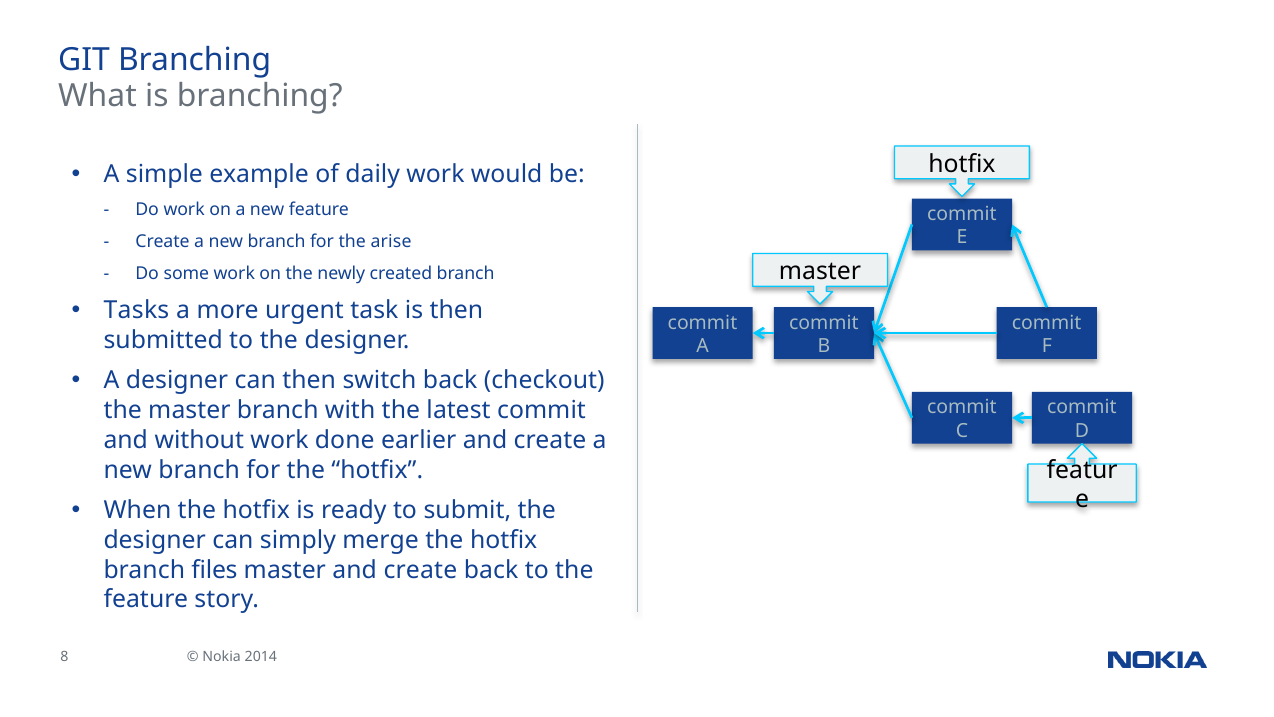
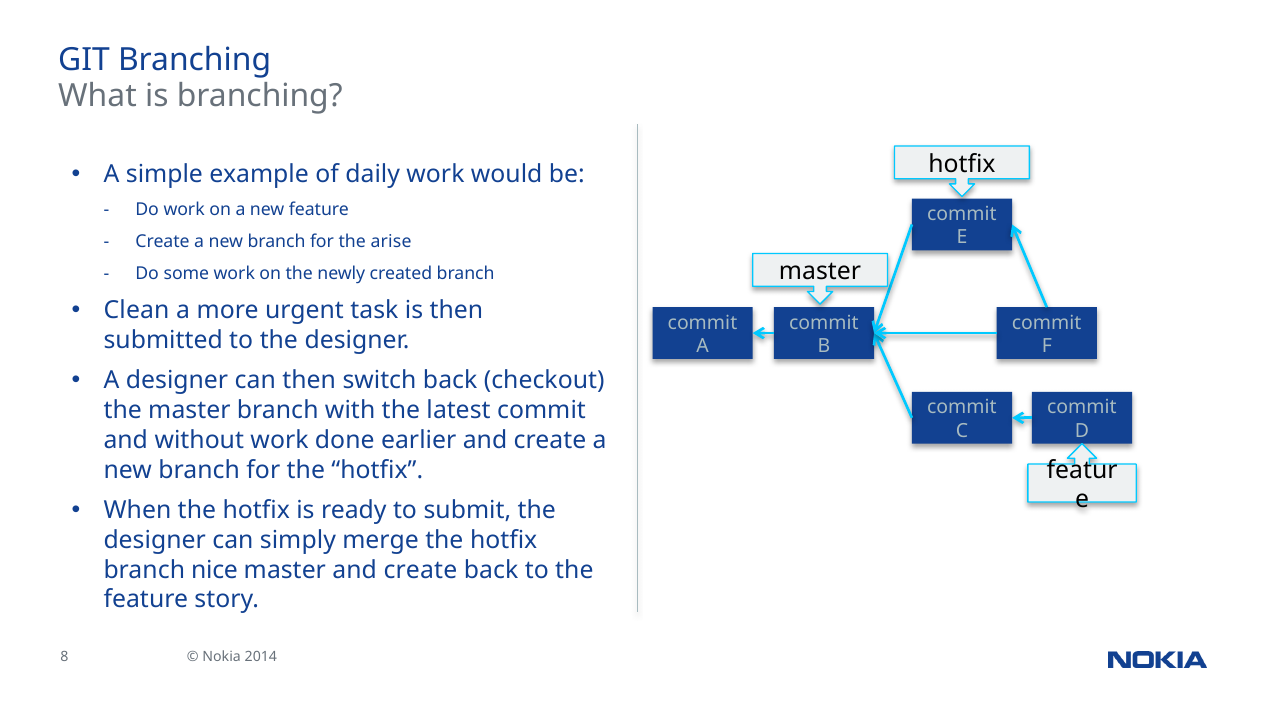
Tasks: Tasks -> Clean (137, 310)
files: files -> nice (215, 570)
